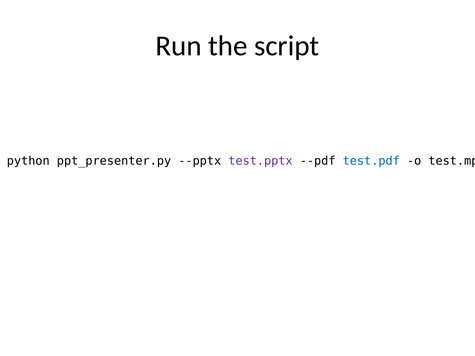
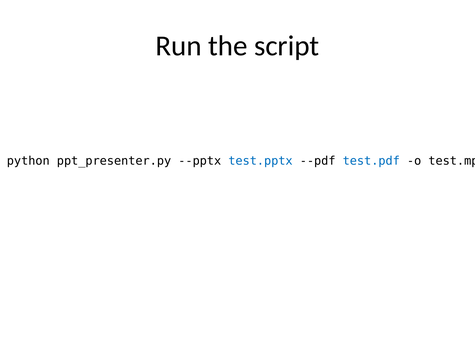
test.pptx colour: purple -> blue (260, 161)
